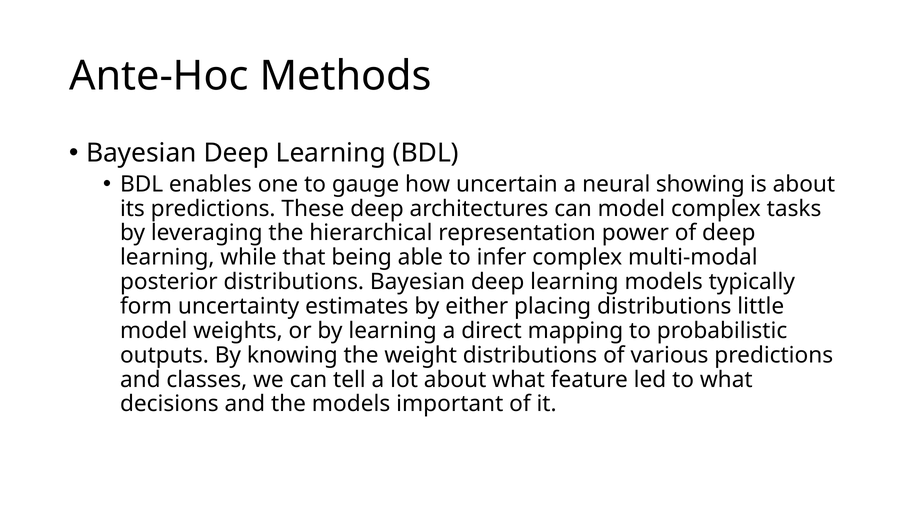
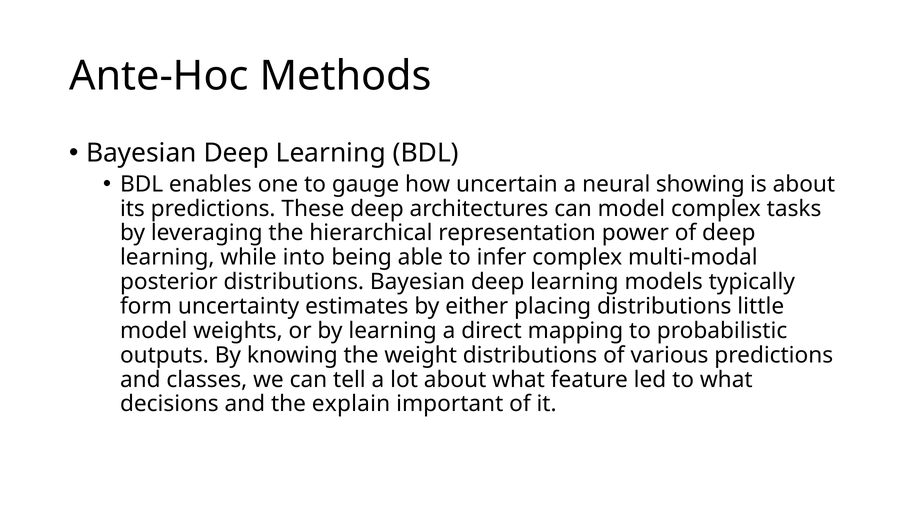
that: that -> into (304, 258)
the models: models -> explain (351, 404)
